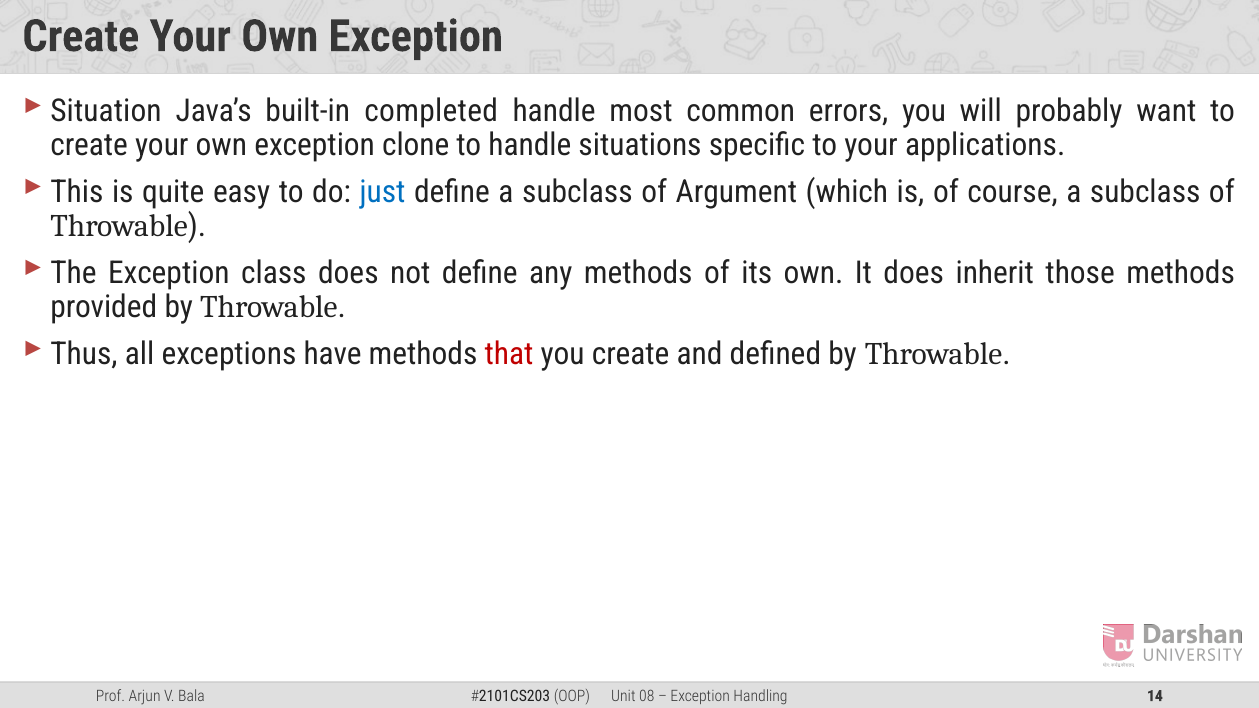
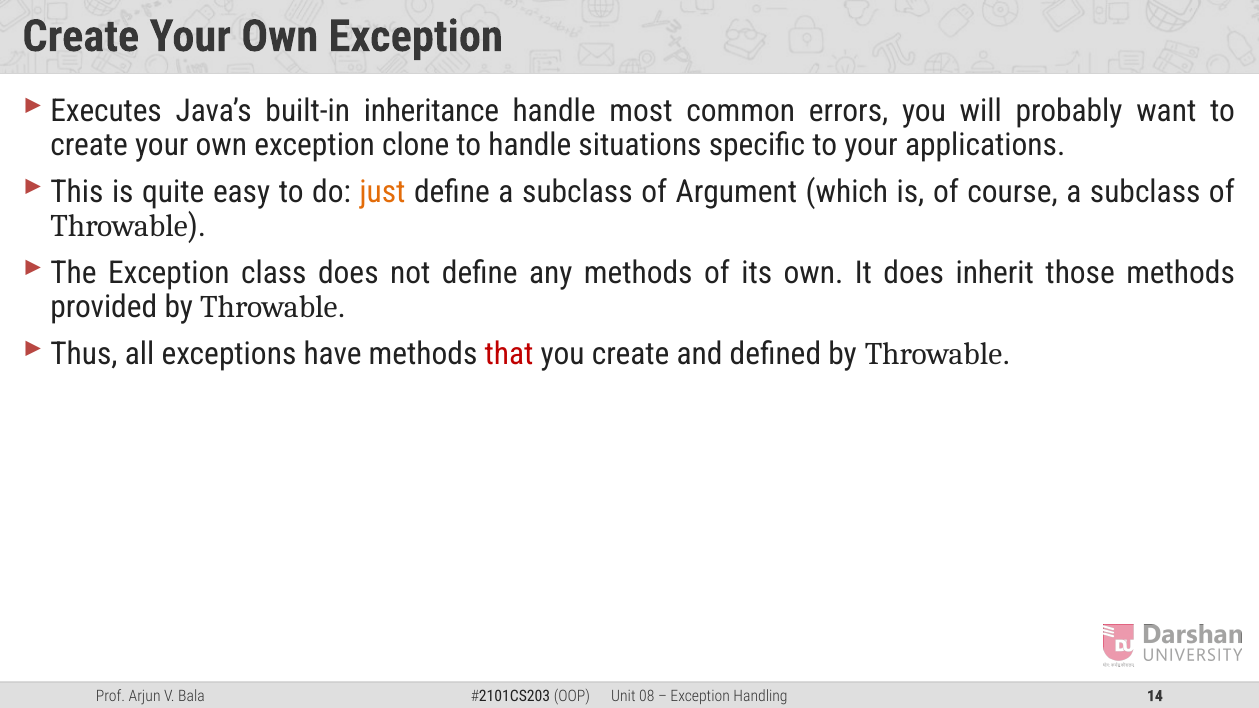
Situation: Situation -> Executes (106, 111)
completed: completed -> inheritance (431, 111)
just colour: blue -> orange (383, 192)
